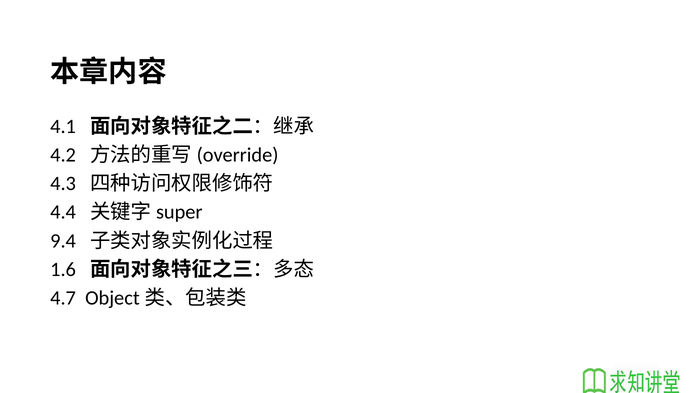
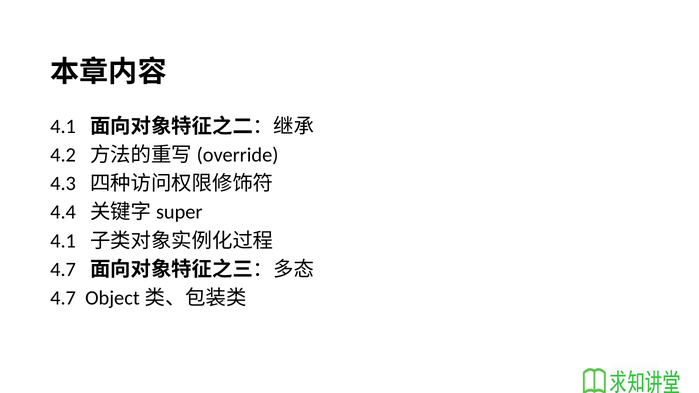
9.4: 9.4 -> 4.1 (63, 241)
1.6: 1.6 -> 4.7 (63, 269)
